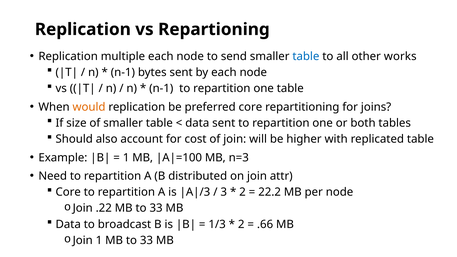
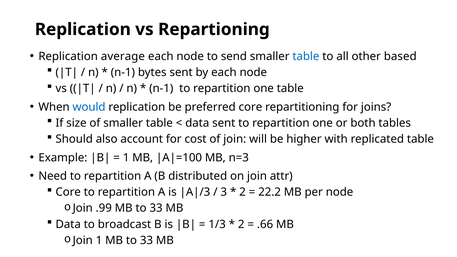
multiple: multiple -> average (123, 56)
works: works -> based (400, 56)
would colour: orange -> blue (89, 107)
.22: .22 -> .99 (104, 208)
